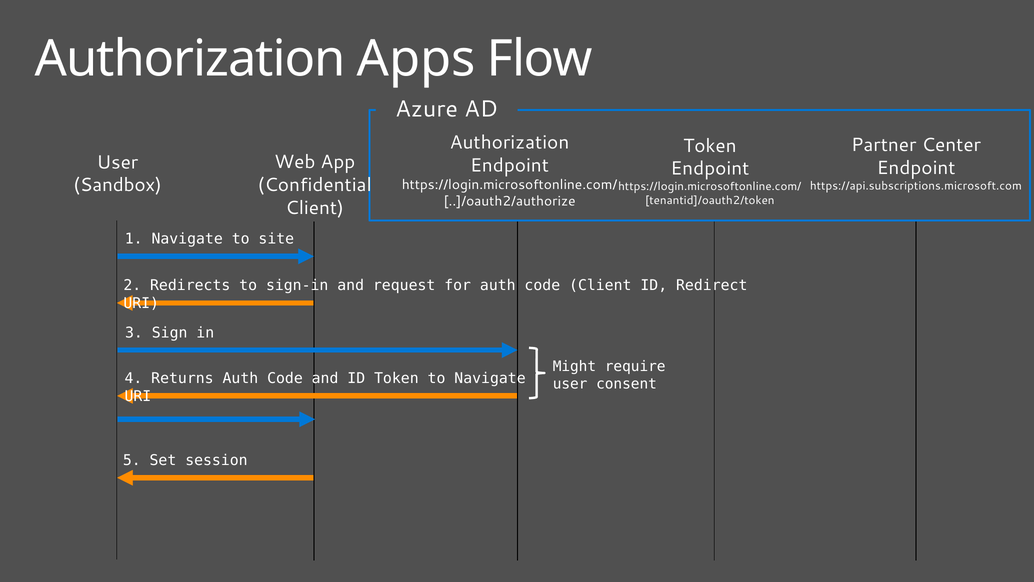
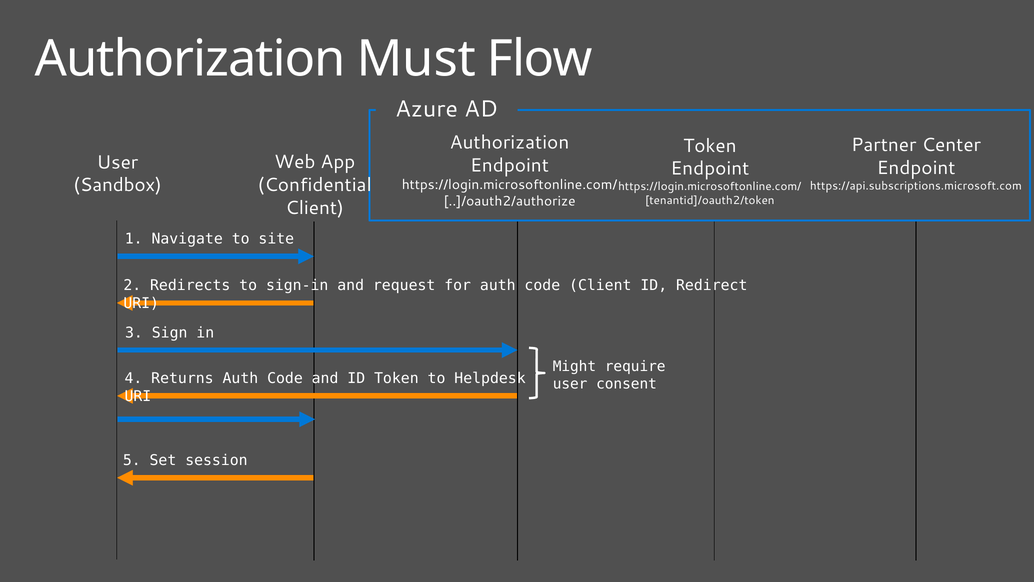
Apps: Apps -> Must (416, 59)
to Navigate: Navigate -> Helpdesk (490, 378)
